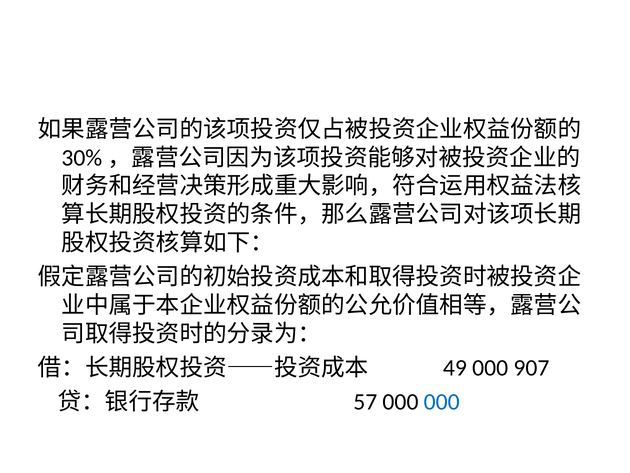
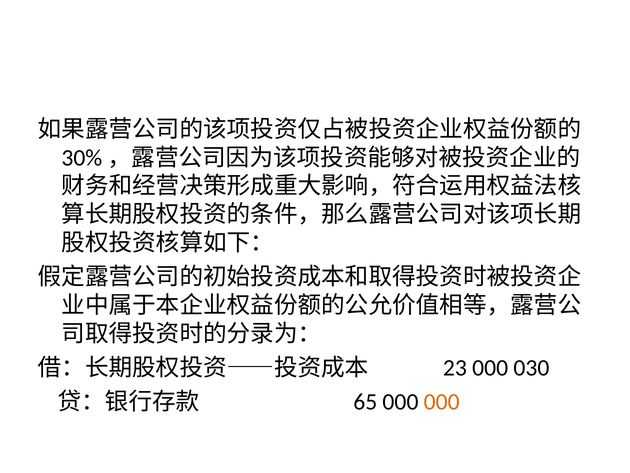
49: 49 -> 23 (455, 367)
907: 907 -> 030 (531, 367)
57: 57 -> 65 (365, 401)
000 colour: blue -> orange (442, 401)
